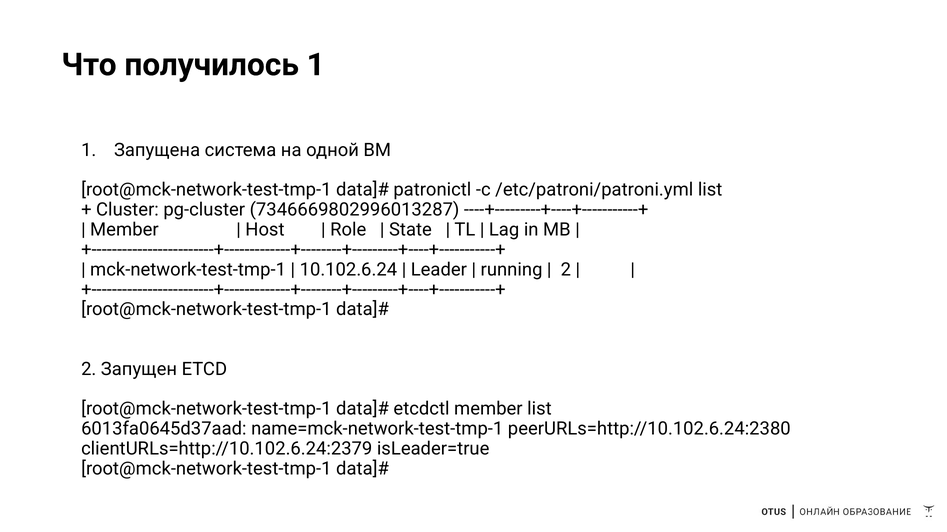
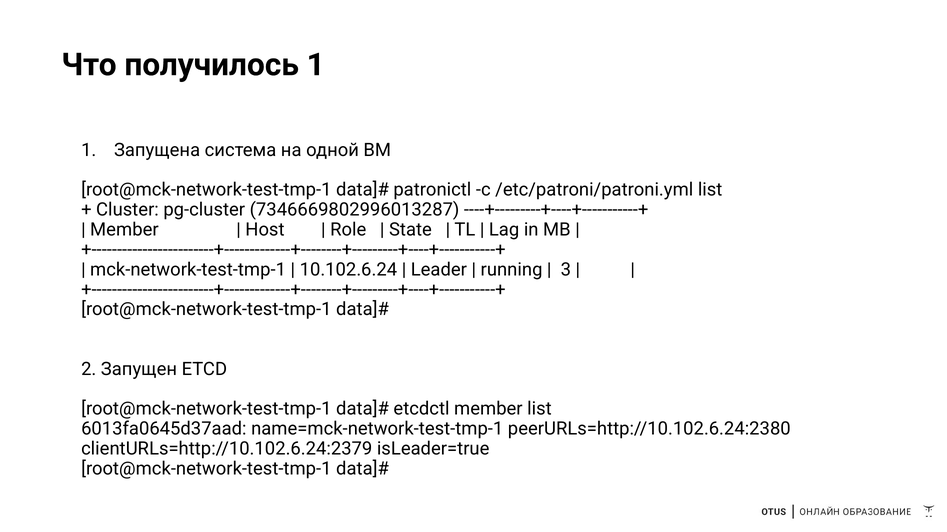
2: 2 -> 3 (566, 270)
